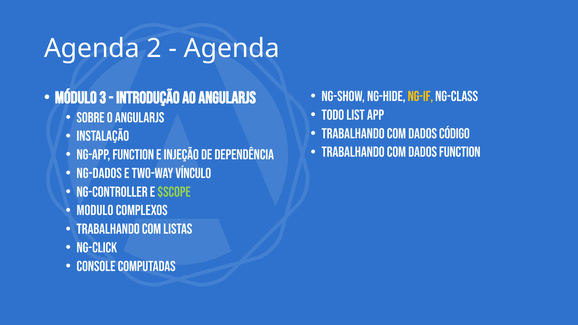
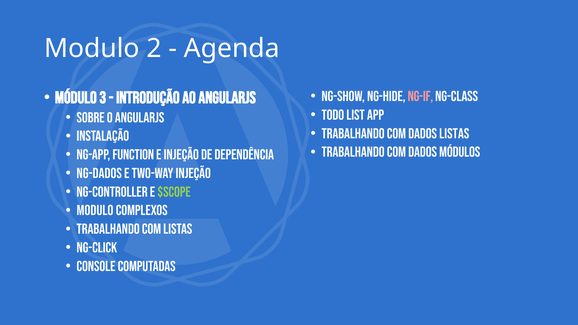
Agenda: Agenda -> Modulo (92, 49)
ng-if colour: yellow -> pink (420, 96)
dados código: código -> listas (454, 134)
dados function: function -> módulos (460, 152)
two-way vínculo: vínculo -> injeção (193, 173)
